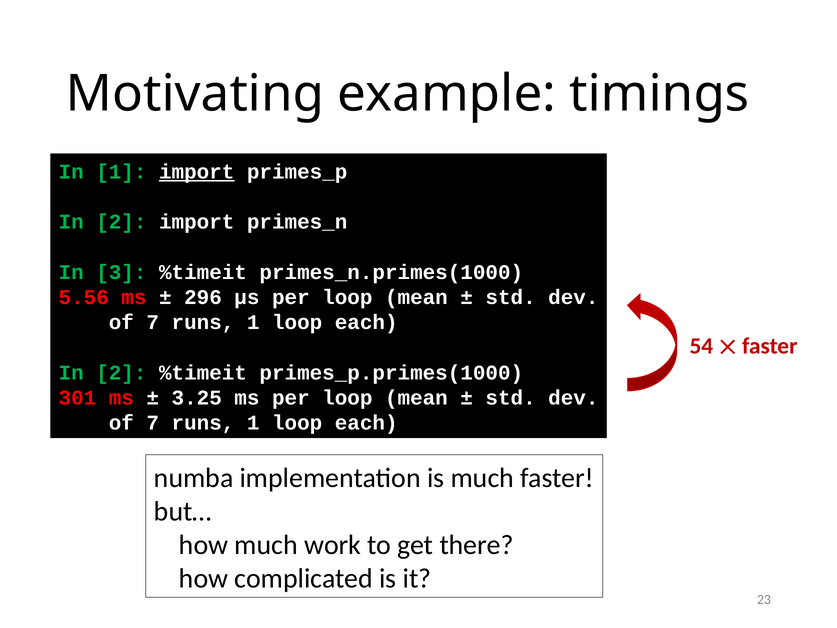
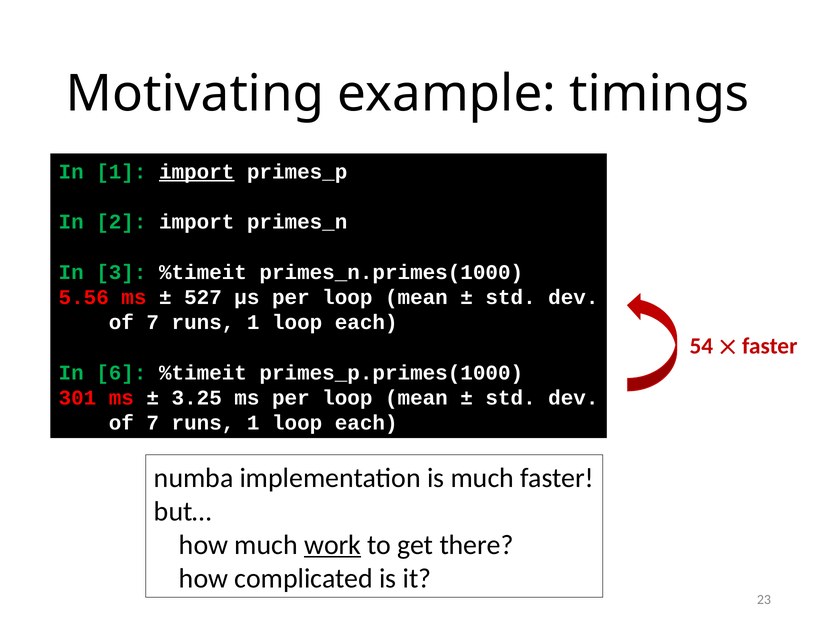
296: 296 -> 527 (203, 297)
2: 2 -> 6 (121, 372)
work underline: none -> present (333, 545)
